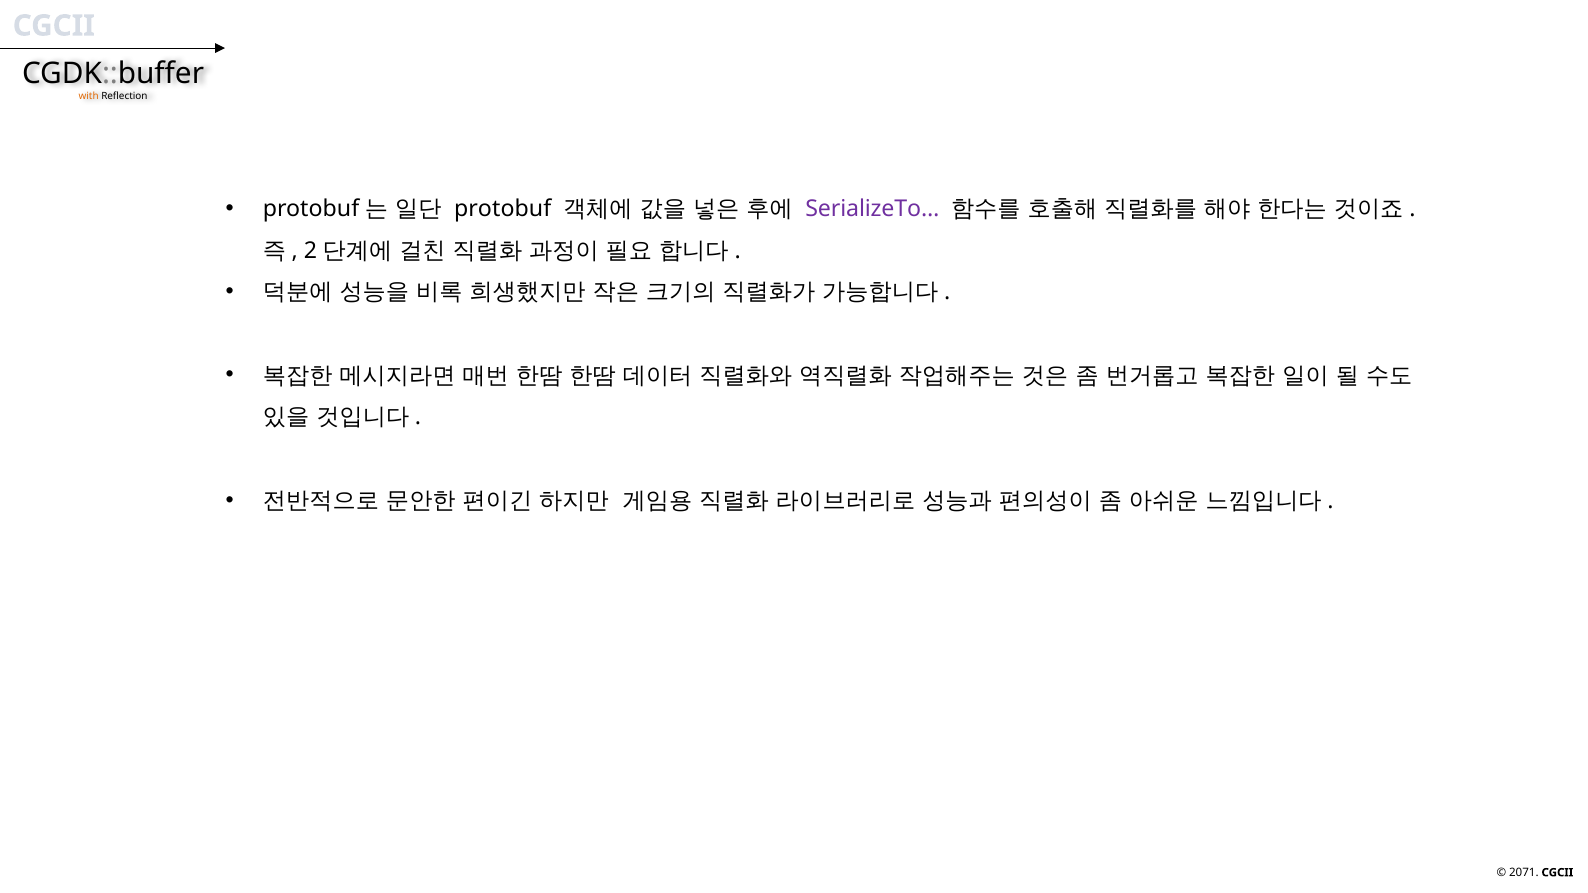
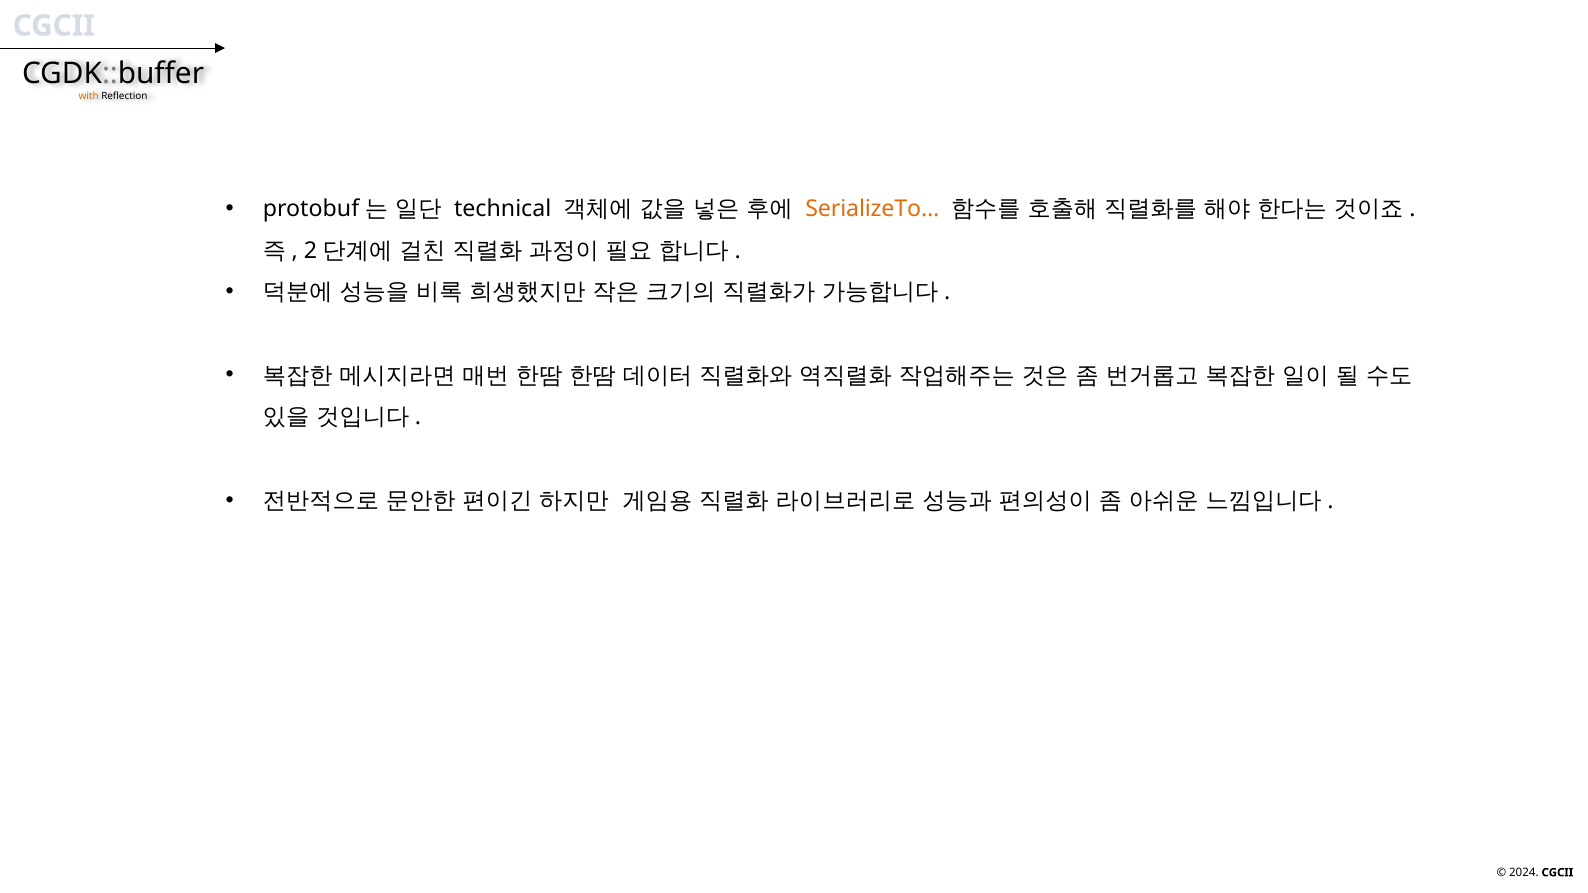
protobuf: protobuf -> technical (503, 209)
SerializeTo… colour: purple -> orange (872, 209)
2071: 2071 -> 2024 (1524, 873)
